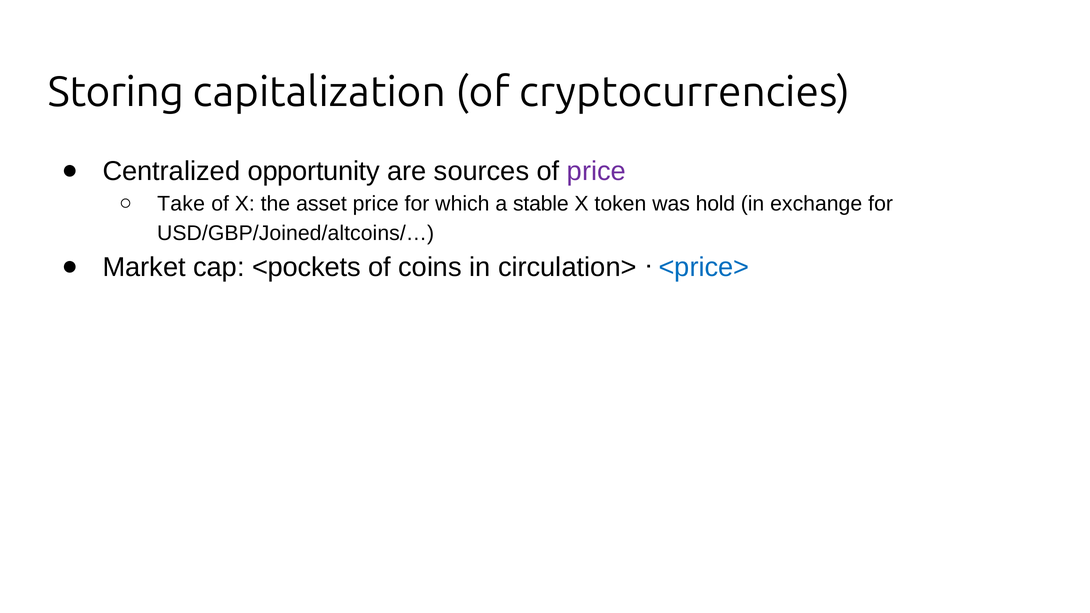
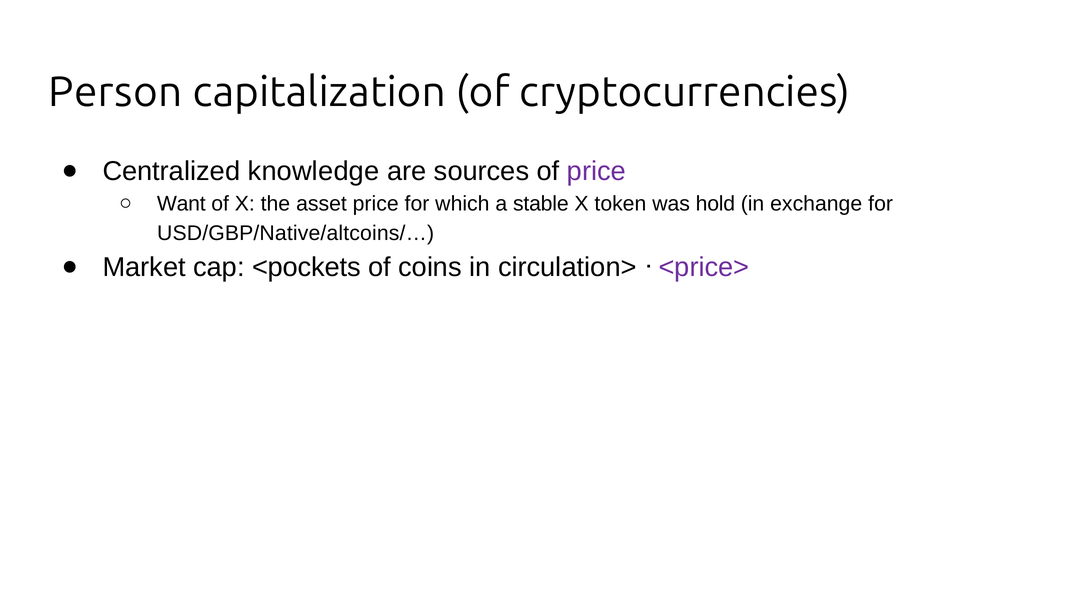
Storing: Storing -> Person (115, 92)
opportunity: opportunity -> knowledge (314, 171)
Take: Take -> Want (181, 204)
USD/GBP/Joined/altcoins/…: USD/GBP/Joined/altcoins/… -> USD/GBP/Native/altcoins/… (296, 233)
<price> colour: blue -> purple (704, 267)
